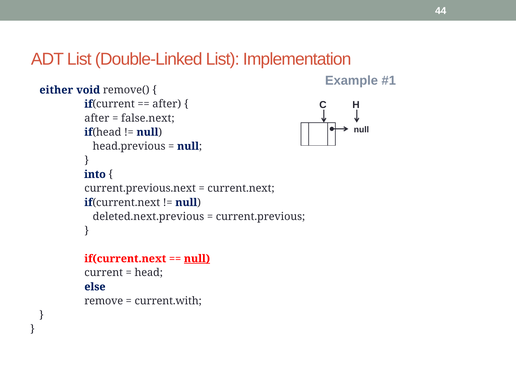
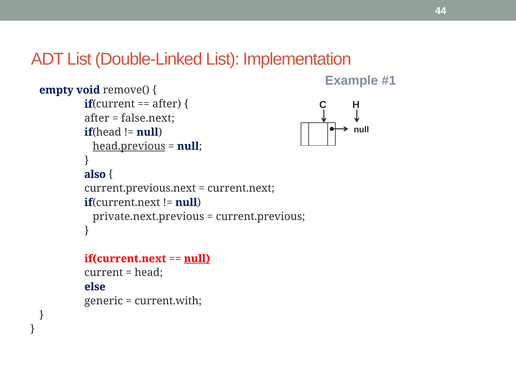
either: either -> empty (56, 90)
head.previous underline: none -> present (129, 146)
into: into -> also (95, 174)
deleted.next.previous: deleted.next.previous -> private.next.previous (148, 217)
remove: remove -> generic (104, 301)
